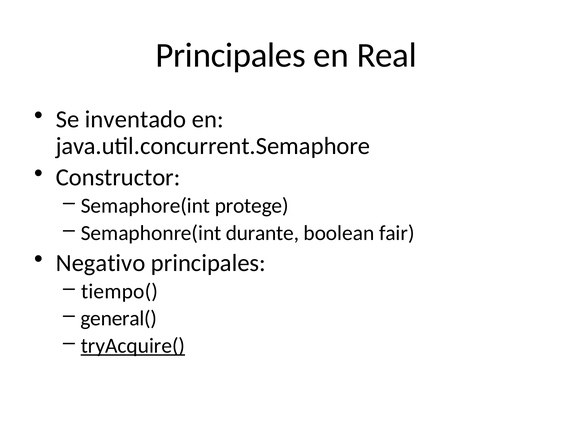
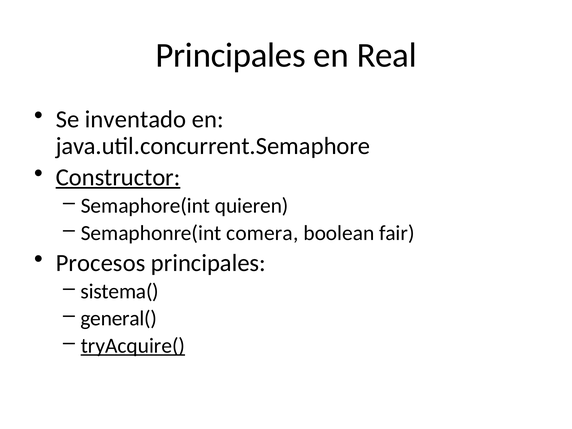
Constructor underline: none -> present (118, 177)
protege: protege -> quieren (252, 206)
durante: durante -> comera (262, 233)
Negativo: Negativo -> Procesos (101, 263)
tiempo(: tiempo( -> sistema( (120, 291)
